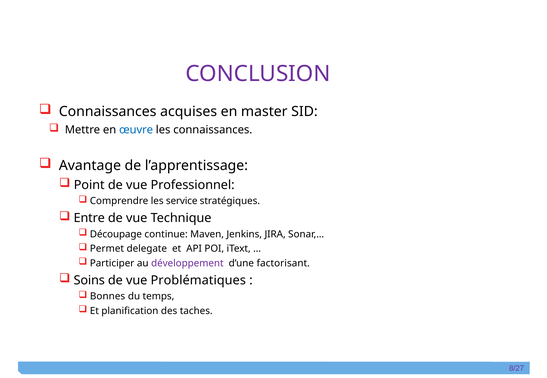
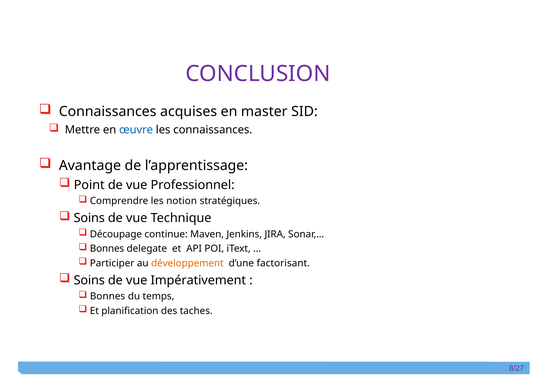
service: service -> notion (182, 201)
Entre: Entre -> Soins (89, 218)
Permet: Permet -> Bonnes (107, 249)
développement colour: purple -> orange (187, 264)
Problématiques: Problématiques -> Impérativement (198, 281)
